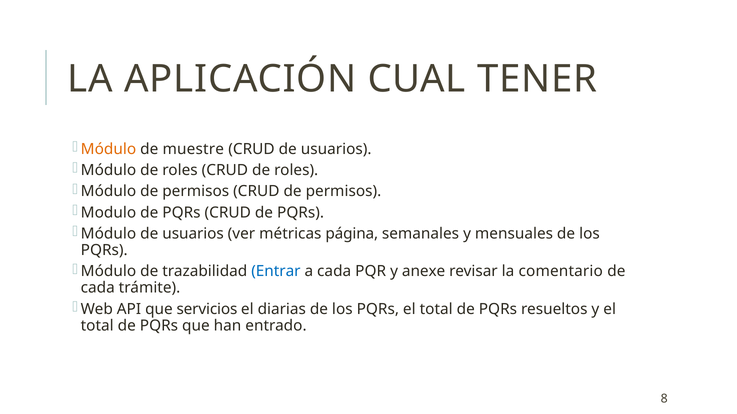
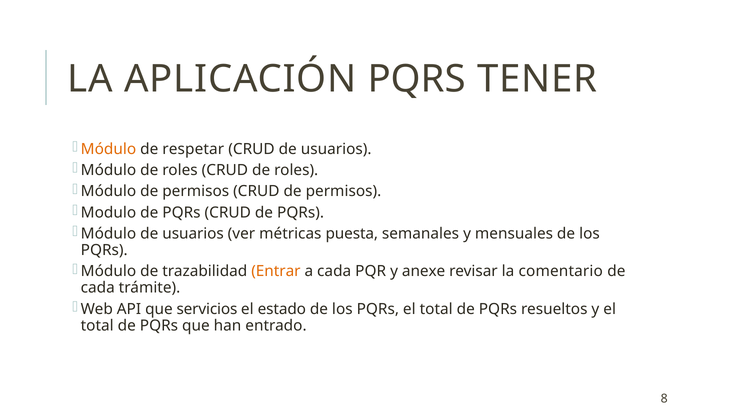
APLICACIÓN CUAL: CUAL -> PQRS (417, 79)
muestre: muestre -> respetar (193, 149)
página: página -> puesta (352, 234)
Entrar colour: blue -> orange (276, 272)
diarias: diarias -> estado (282, 309)
